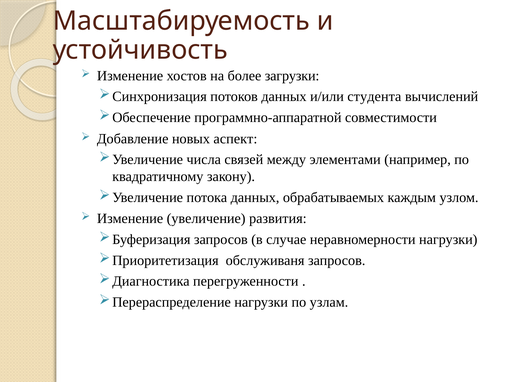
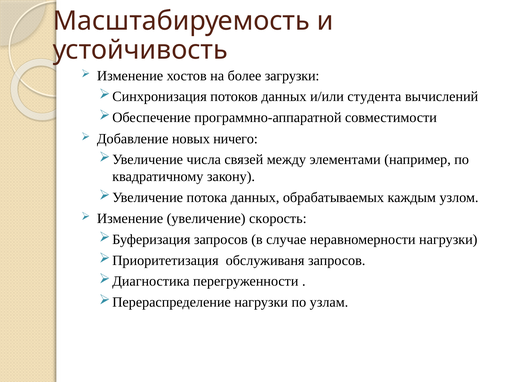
аспект: аспект -> ничего (236, 139)
развития: развития -> скорость (278, 219)
